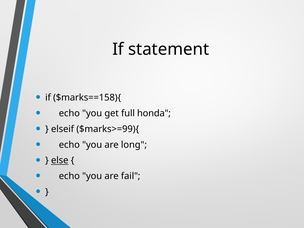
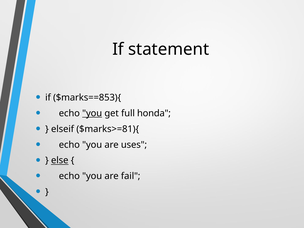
$marks==158){: $marks==158){ -> $marks==853){ (87, 98)
you underline: none -> present (92, 113)
$marks>=99){: $marks>=99){ -> $marks>=81){ (108, 129)
long: long -> uses (134, 145)
